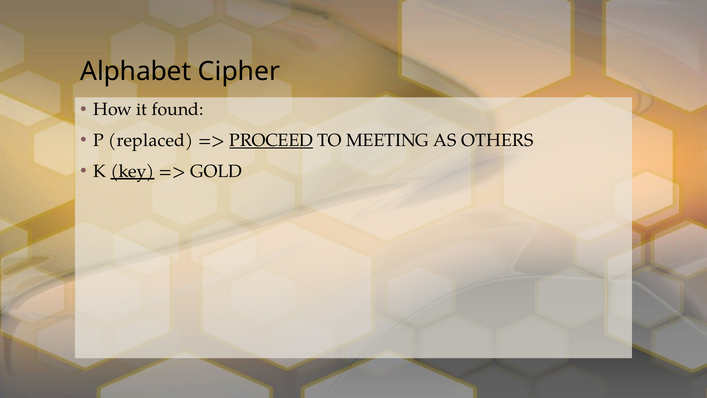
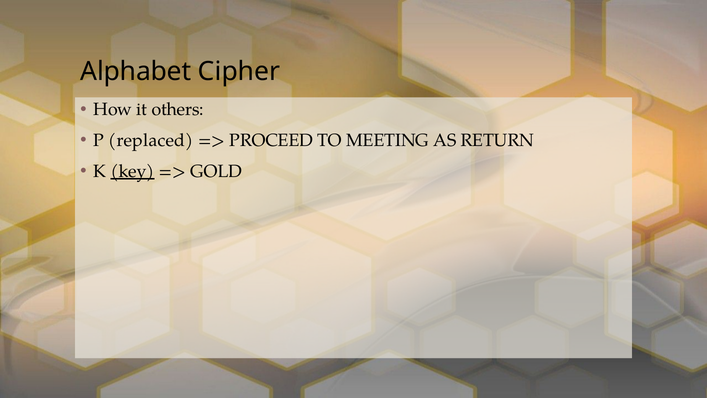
found: found -> others (178, 109)
PROCEED underline: present -> none (271, 140)
OTHERS: OTHERS -> RETURN (497, 140)
